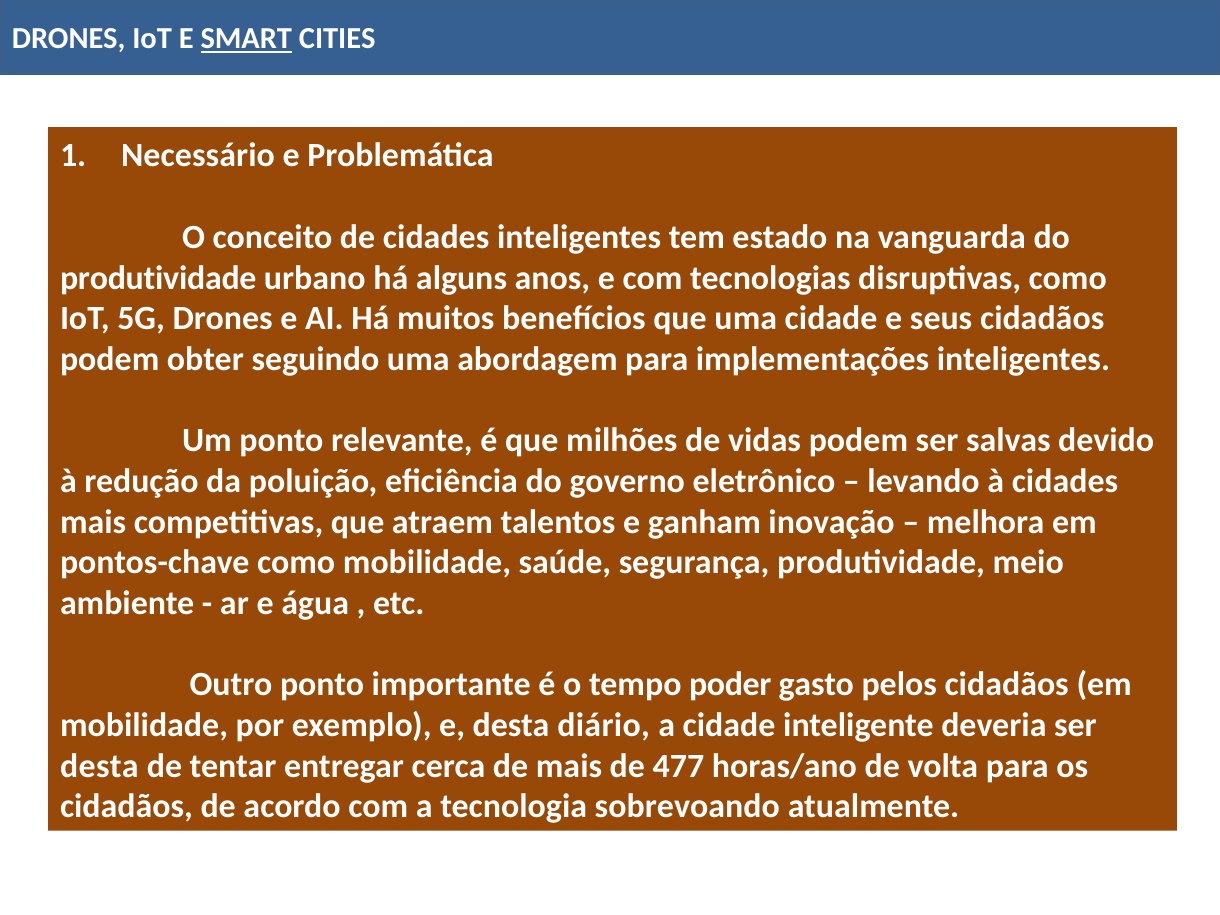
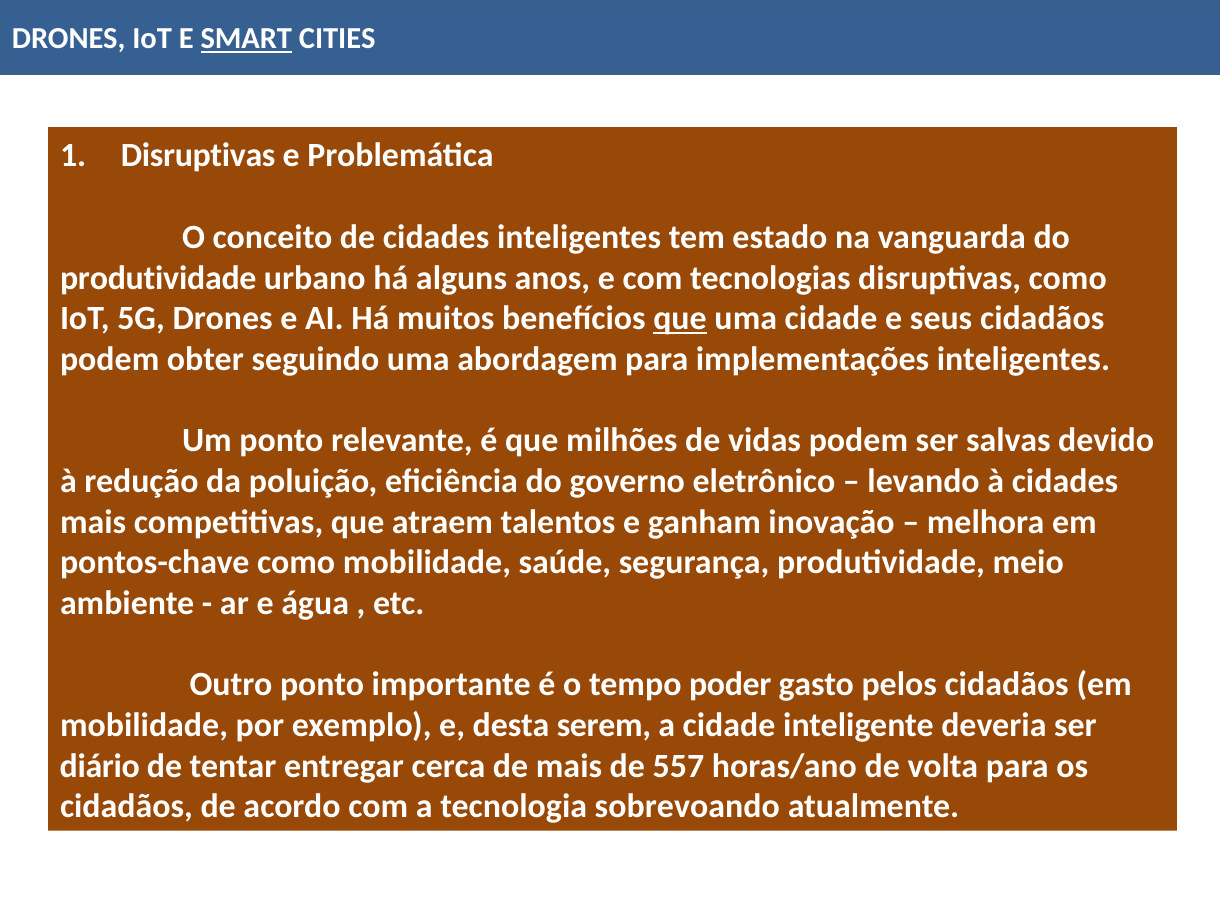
Necessário: Necessário -> Disruptivas (198, 156)
que underline: none -> present (680, 318)
diário: diário -> serem (604, 725)
desta: desta -> diário (100, 766)
477: 477 -> 557 (678, 766)
